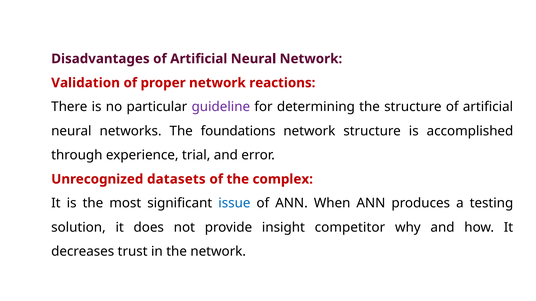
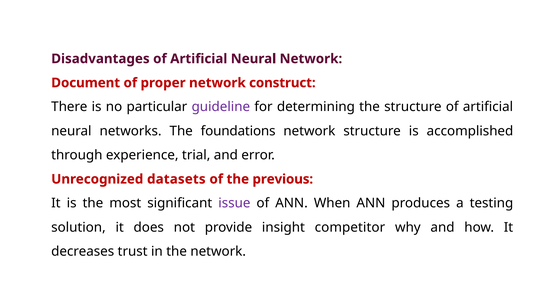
Validation: Validation -> Document (86, 83)
reactions: reactions -> construct (282, 83)
complex: complex -> previous (283, 179)
issue colour: blue -> purple (234, 204)
